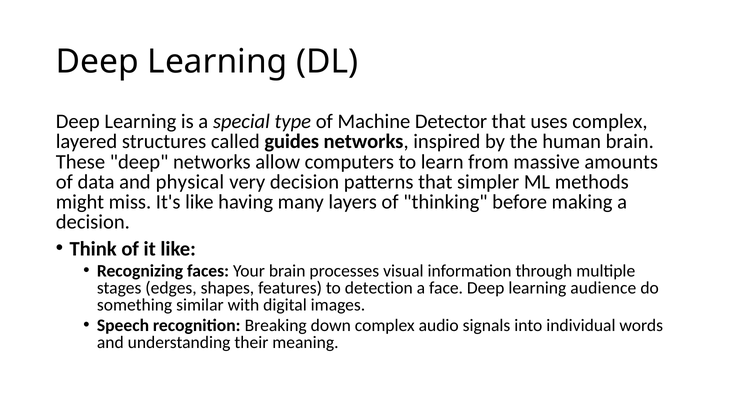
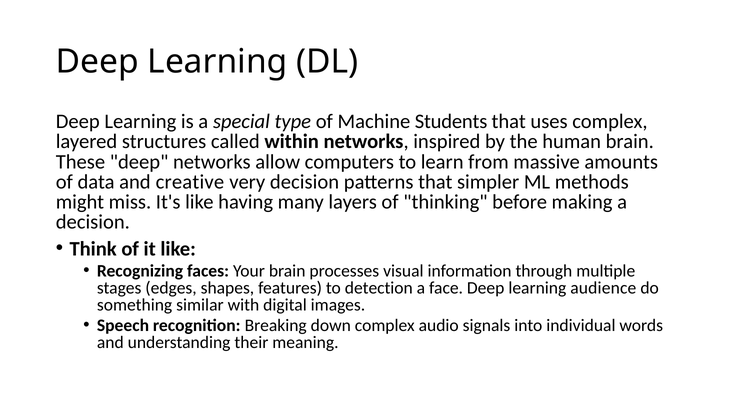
Detector: Detector -> Students (451, 122)
guides: guides -> within (292, 142)
physical: physical -> creative (190, 182)
